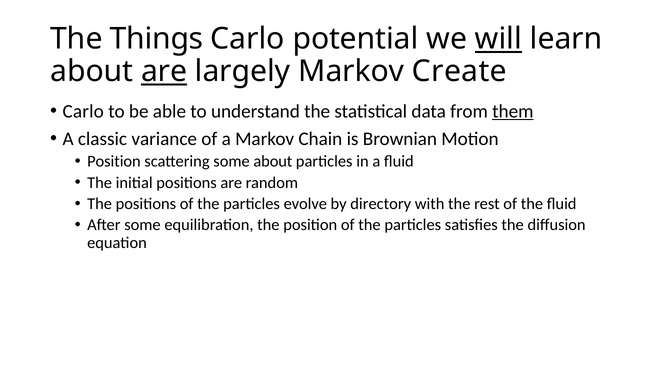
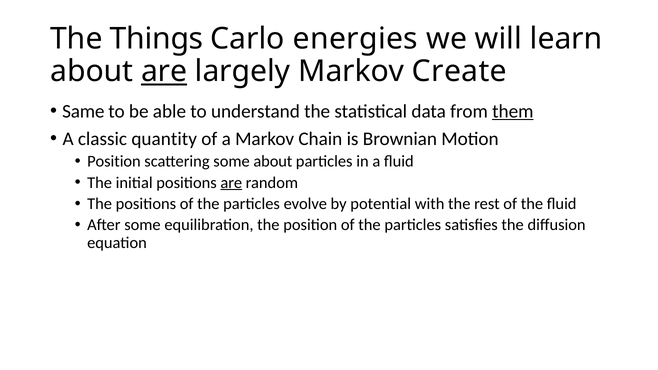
potential: potential -> energies (355, 39)
will underline: present -> none (498, 39)
Carlo: Carlo -> Same (83, 111)
variance: variance -> quantity (164, 139)
are underline: none -> present (231, 183)
directory: directory -> potential (381, 204)
